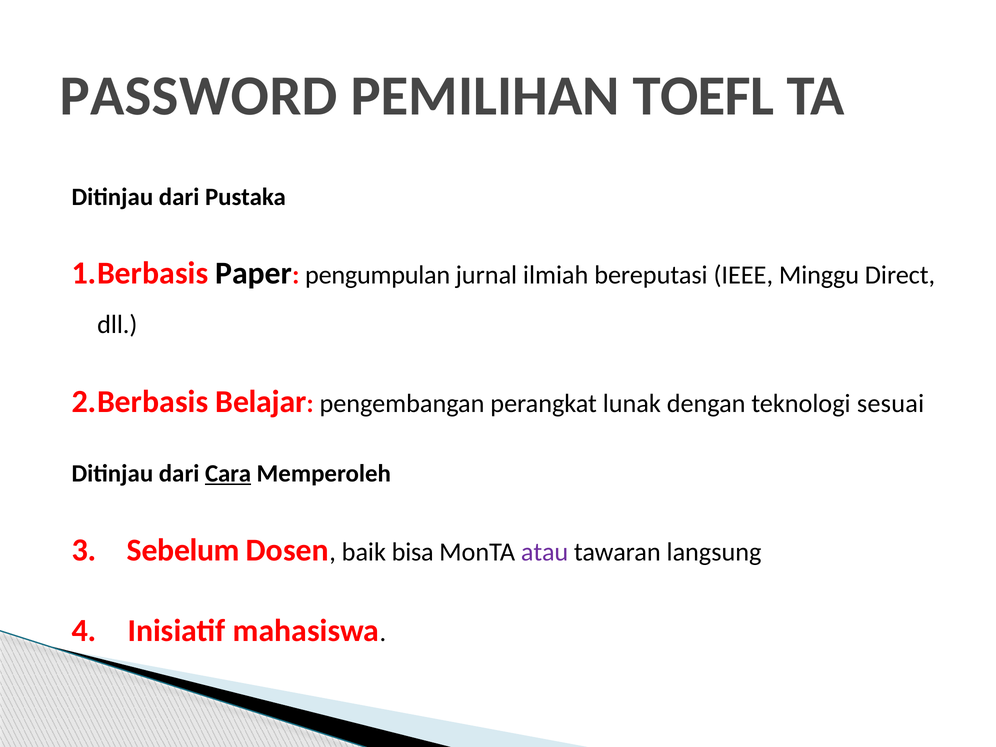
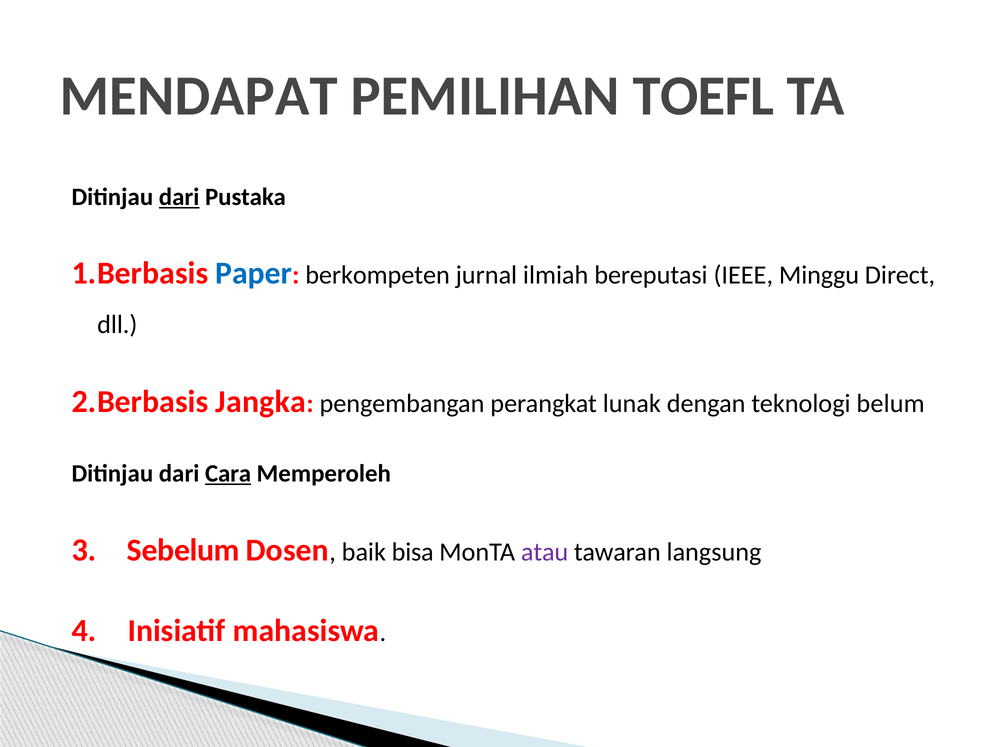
PASSWORD: PASSWORD -> MENDAPAT (199, 96)
dari underline: none -> present (179, 197)
Paper colour: black -> blue (254, 273)
pengumpulan: pengumpulan -> berkompeten (378, 275)
Belajar: Belajar -> Jangka (261, 402)
sesuai: sesuai -> belum (891, 404)
